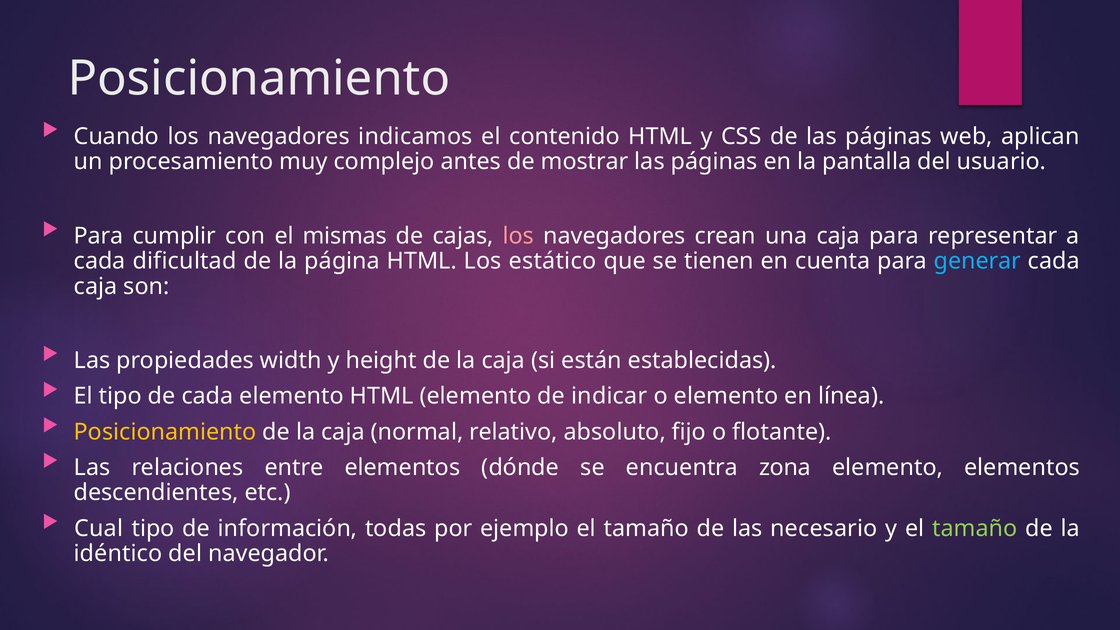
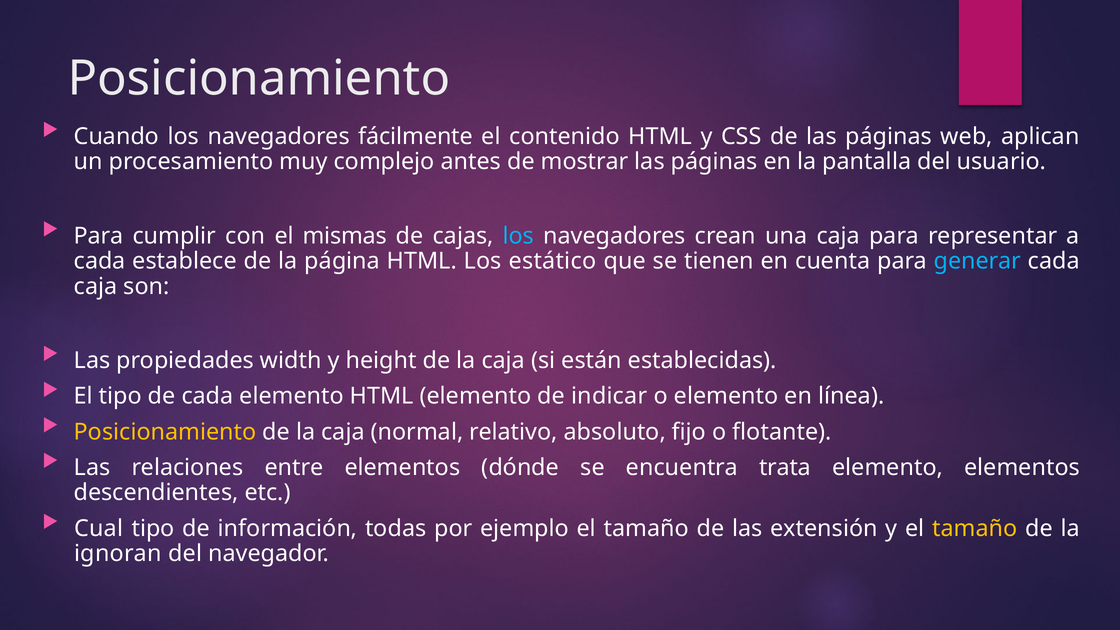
indicamos: indicamos -> fácilmente (416, 137)
los colour: pink -> light blue (518, 236)
dificultad: dificultad -> establece (185, 261)
zona: zona -> trata (785, 468)
necesario: necesario -> extensión (824, 528)
tamaño colour: light green -> yellow (975, 528)
idéntico: idéntico -> ignoran (118, 554)
